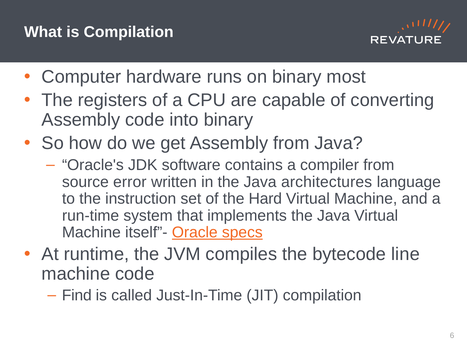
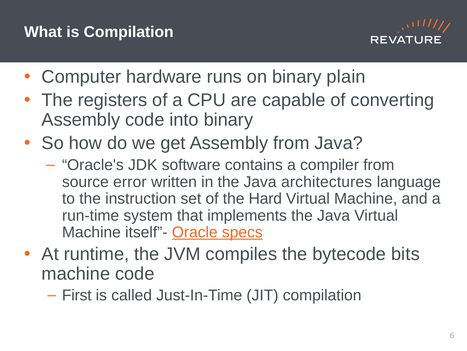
most: most -> plain (346, 77)
line: line -> bits (405, 254)
Find: Find -> First (77, 295)
